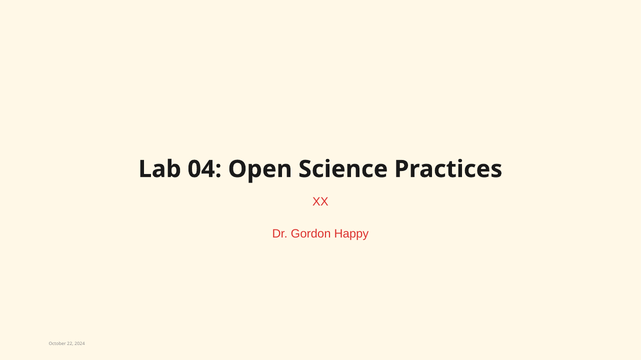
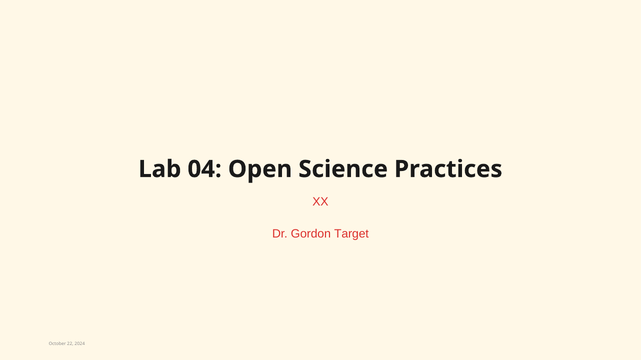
Happy: Happy -> Target (351, 234)
